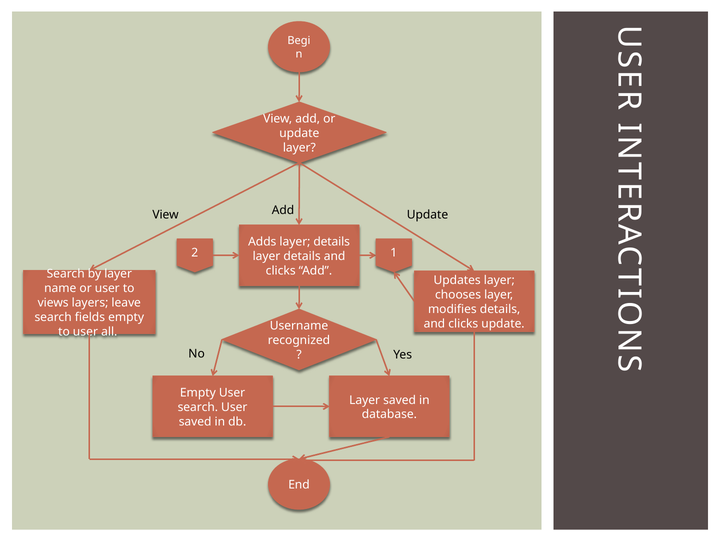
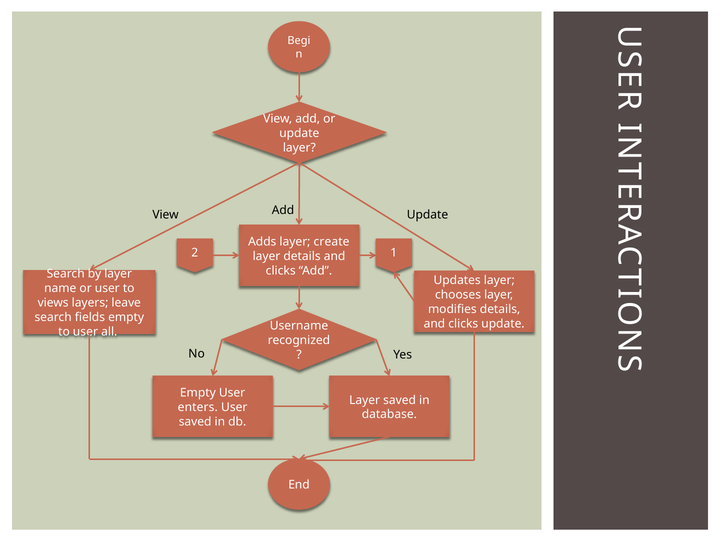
Adds layer details: details -> create (332, 241)
search: search -> enters (198, 407)
